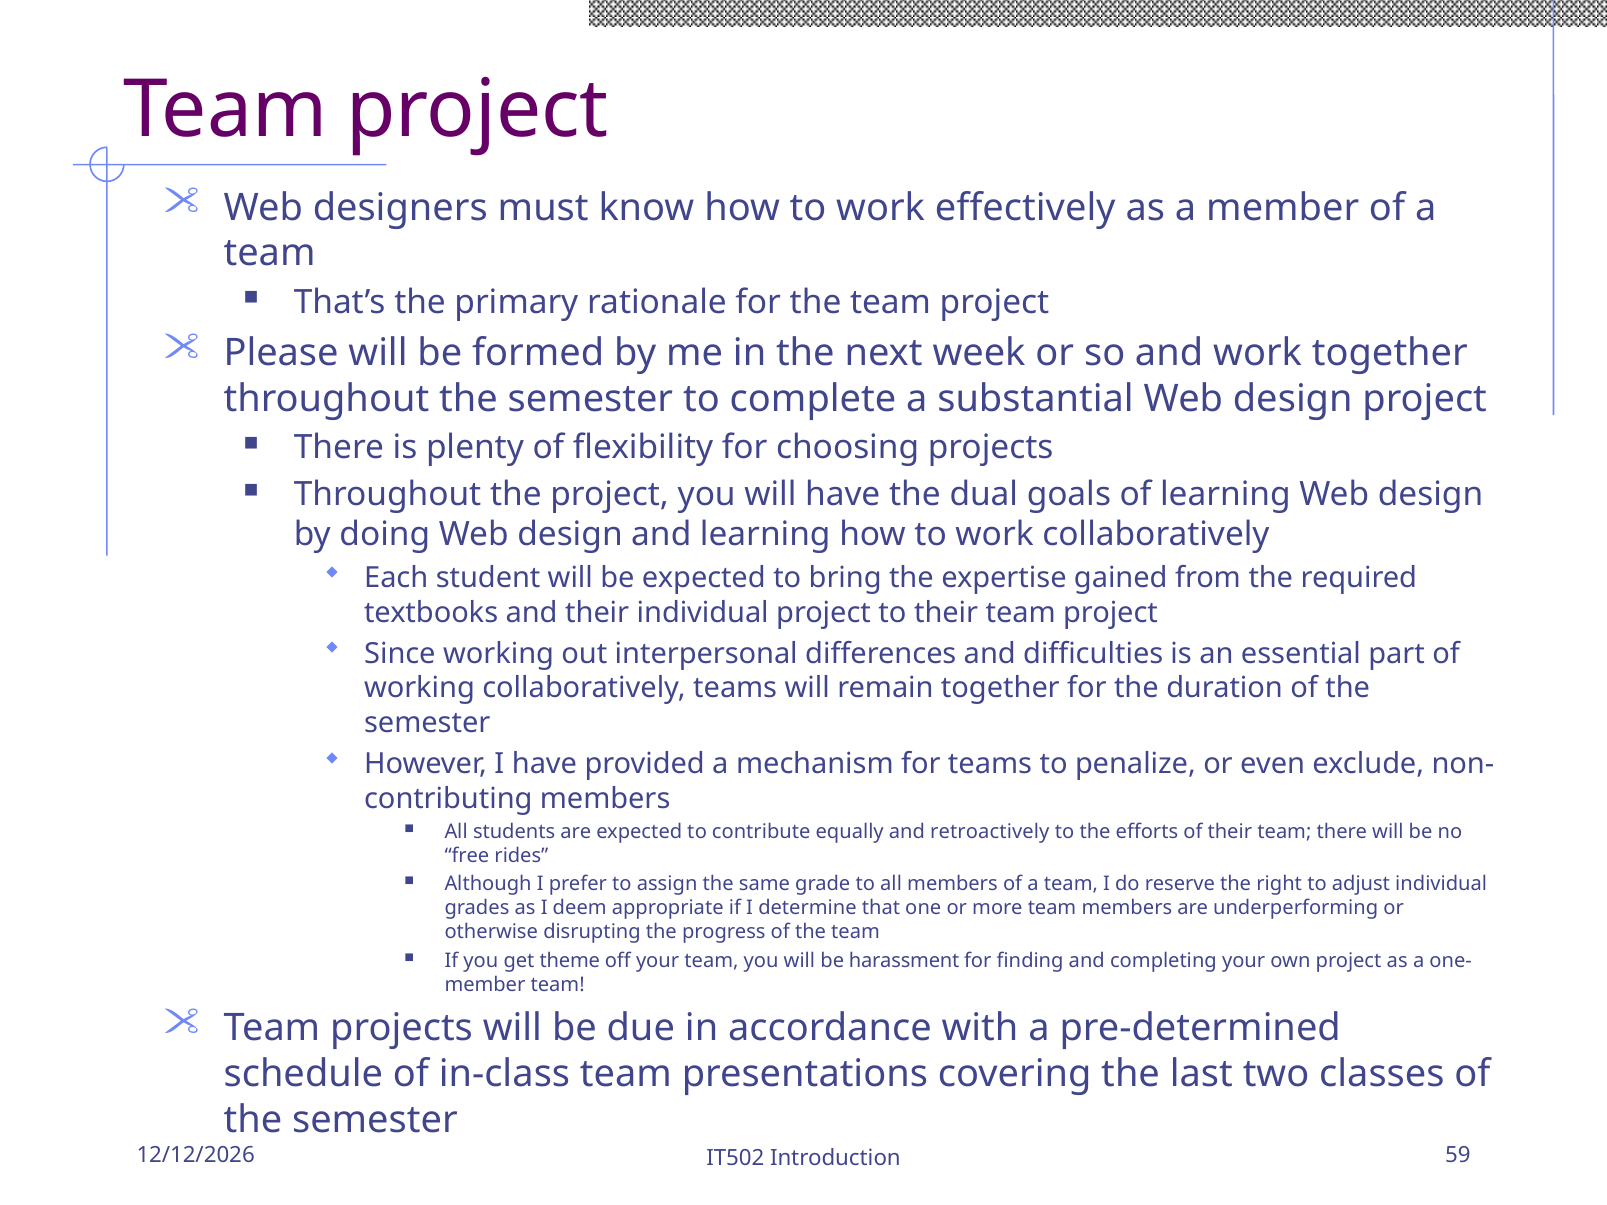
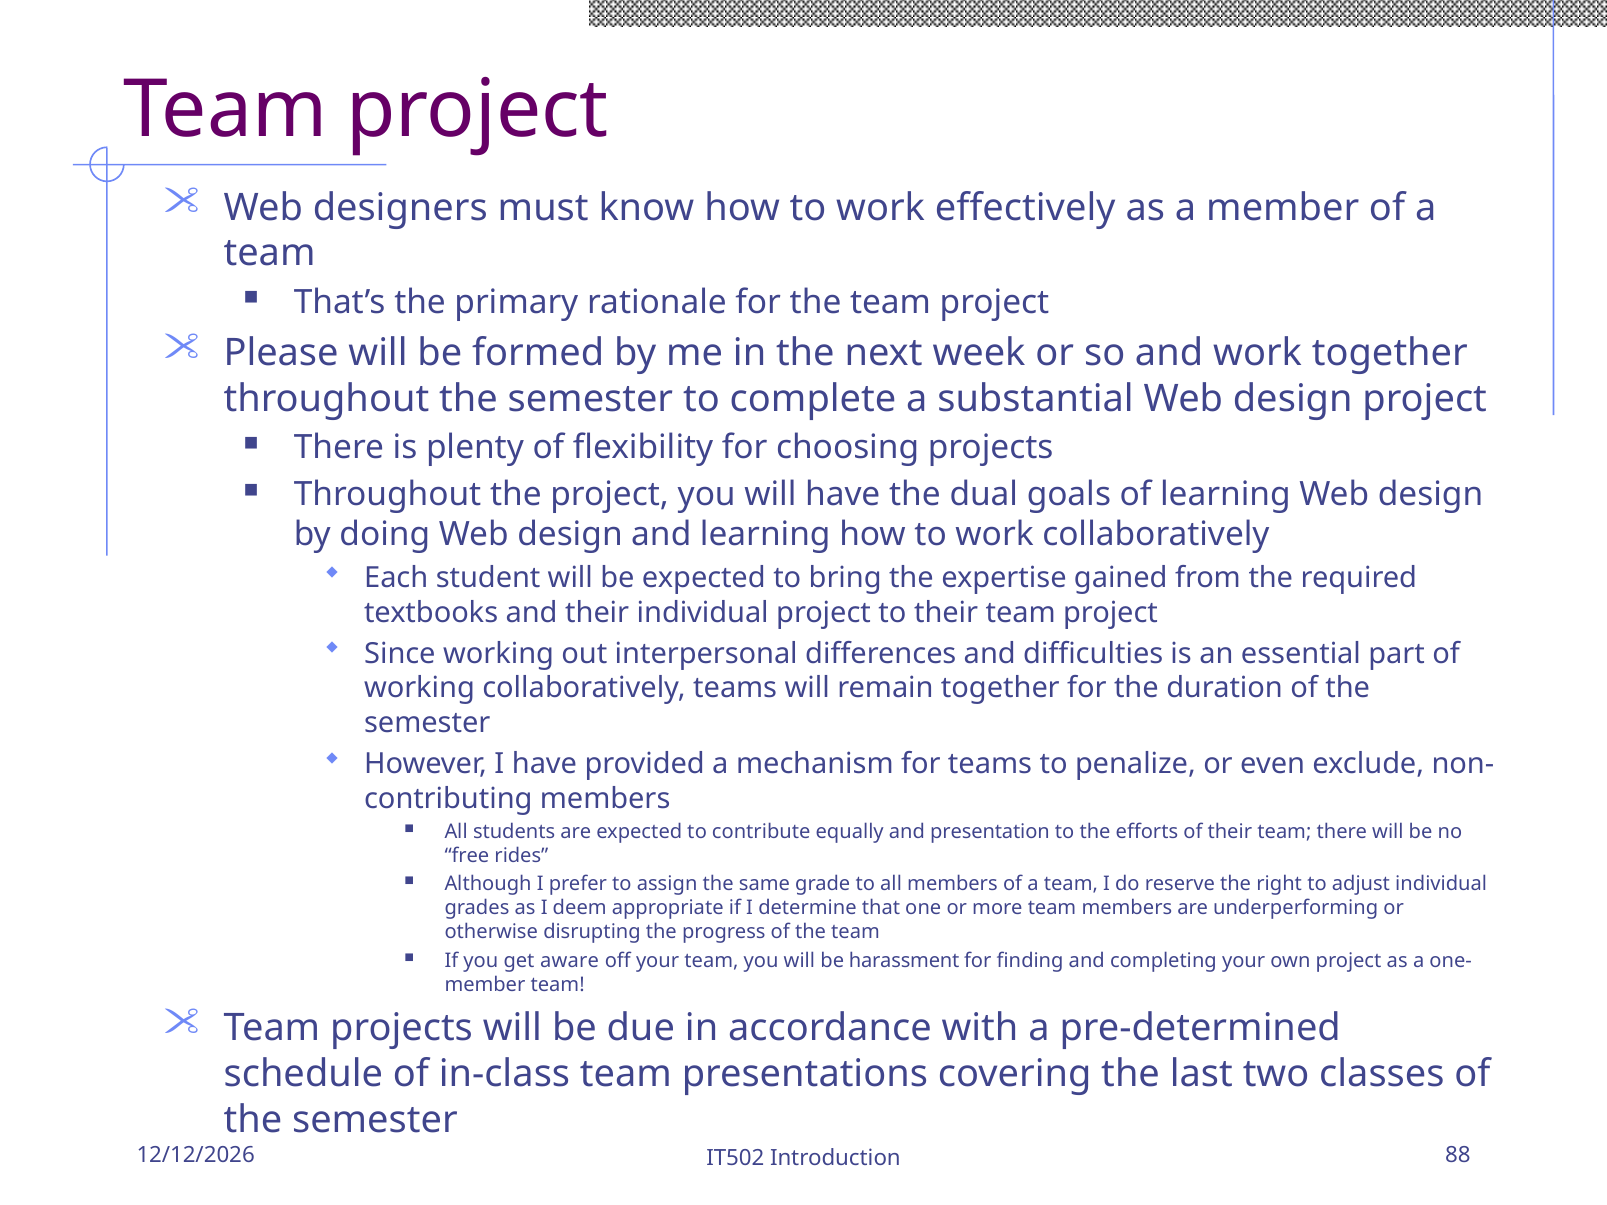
retroactively: retroactively -> presentation (990, 832)
theme: theme -> aware (570, 961)
59: 59 -> 88 (1458, 1155)
